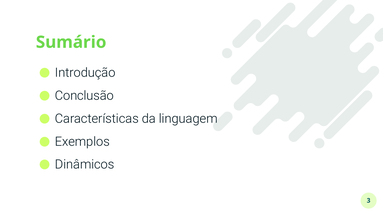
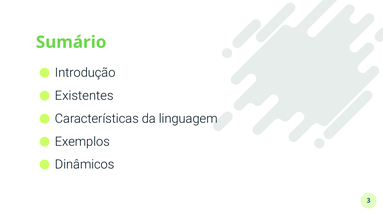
Conclusão: Conclusão -> Existentes (84, 96)
